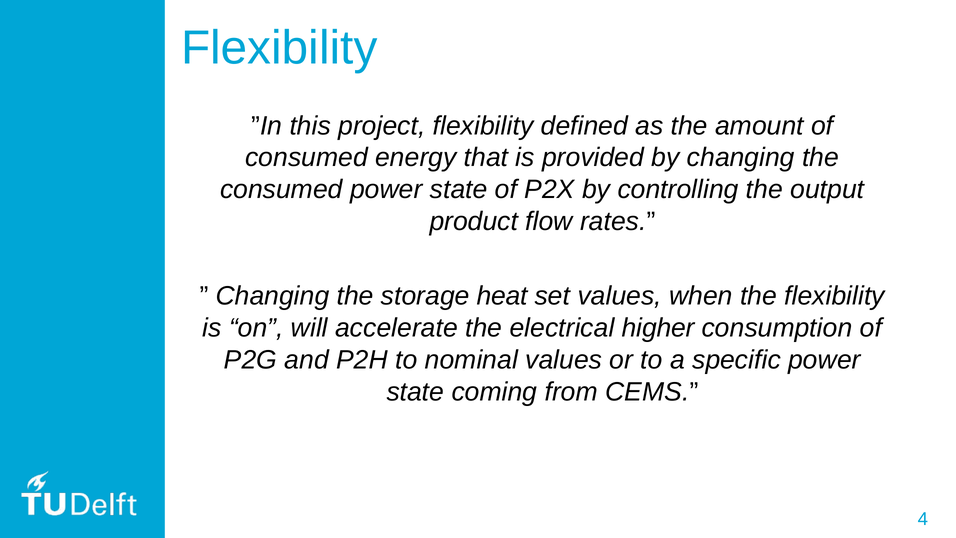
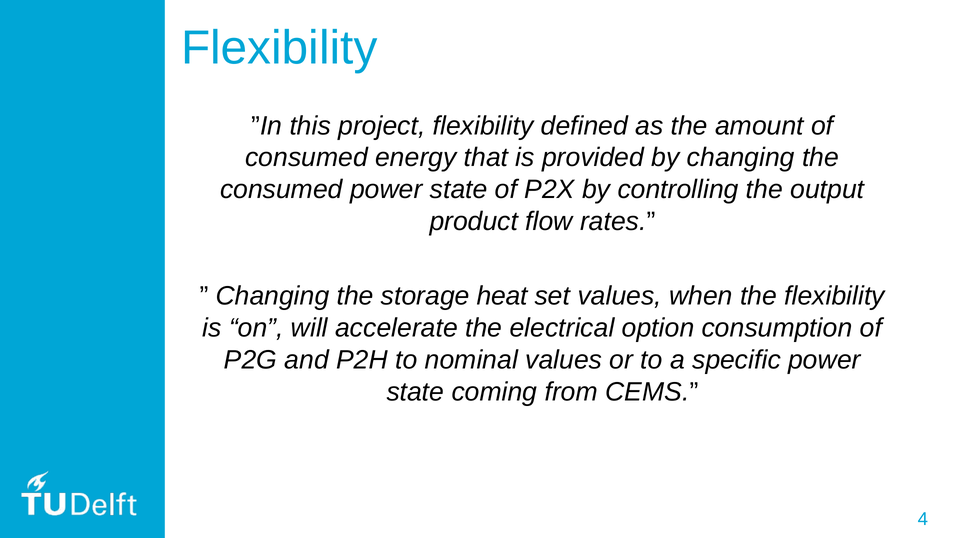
higher: higher -> option (658, 328)
